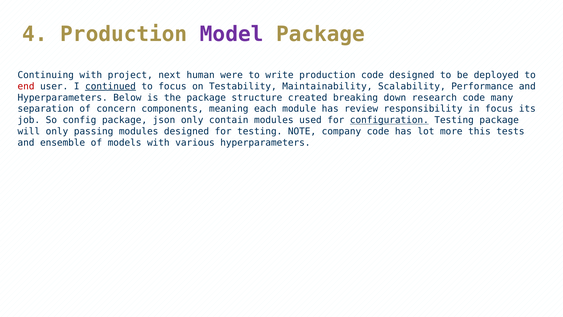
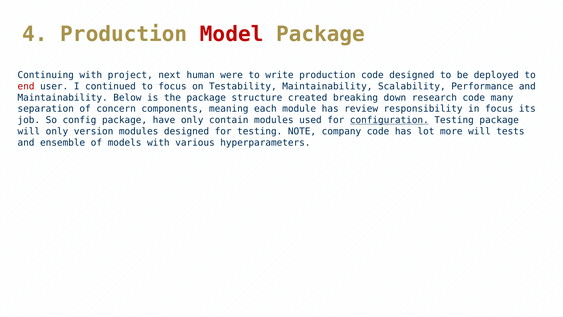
Model colour: purple -> red (232, 34)
continued underline: present -> none (110, 86)
Hyperparameters: Hyperparameters -> Maintainability (63, 98)
json: json -> have (164, 120)
passing: passing -> version (94, 131)
more this: this -> will (479, 131)
